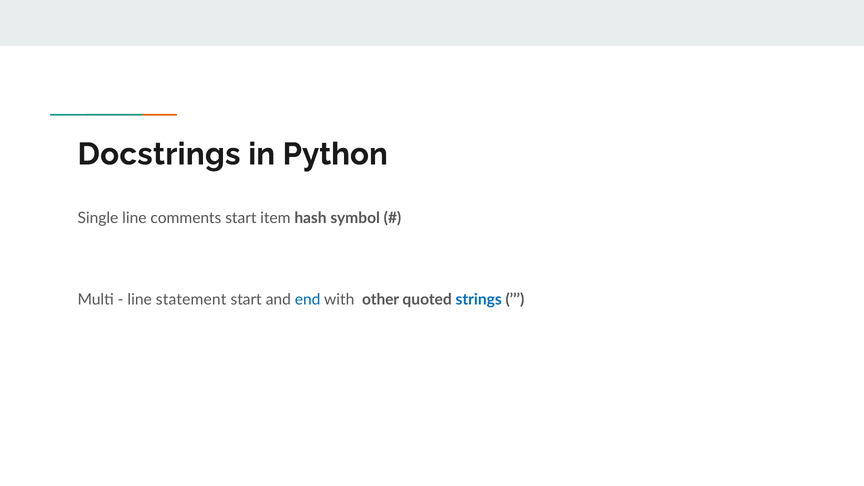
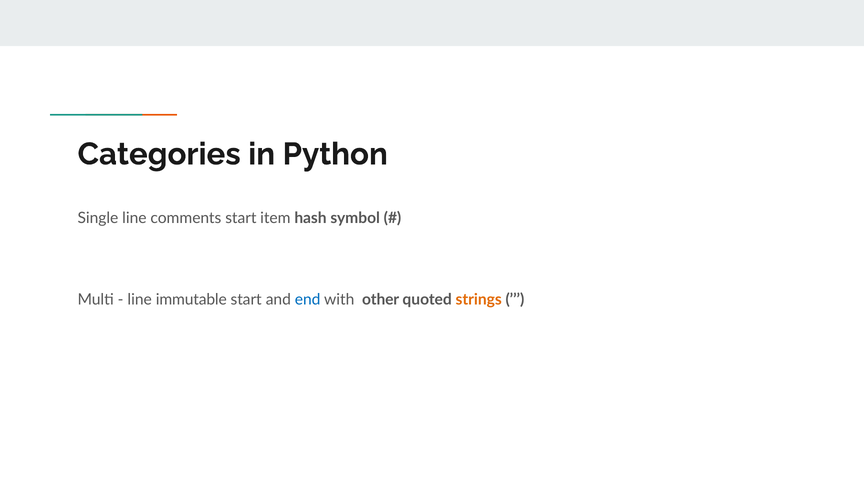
Docstrings: Docstrings -> Categories (159, 154)
statement: statement -> immutable (191, 300)
strings colour: blue -> orange (479, 300)
